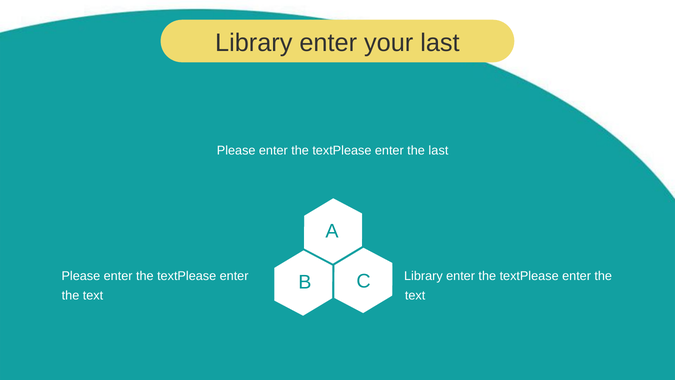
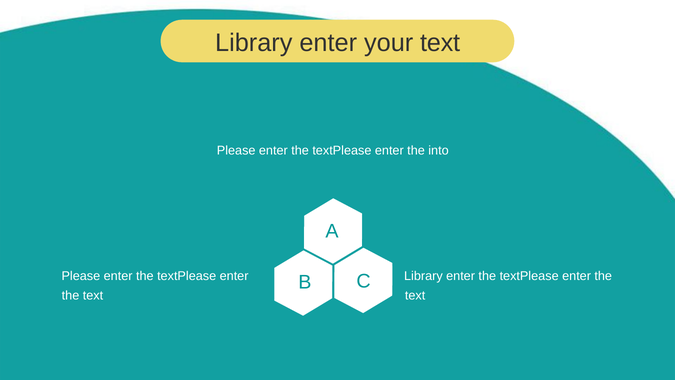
your last: last -> text (440, 43)
the last: last -> into (439, 150)
